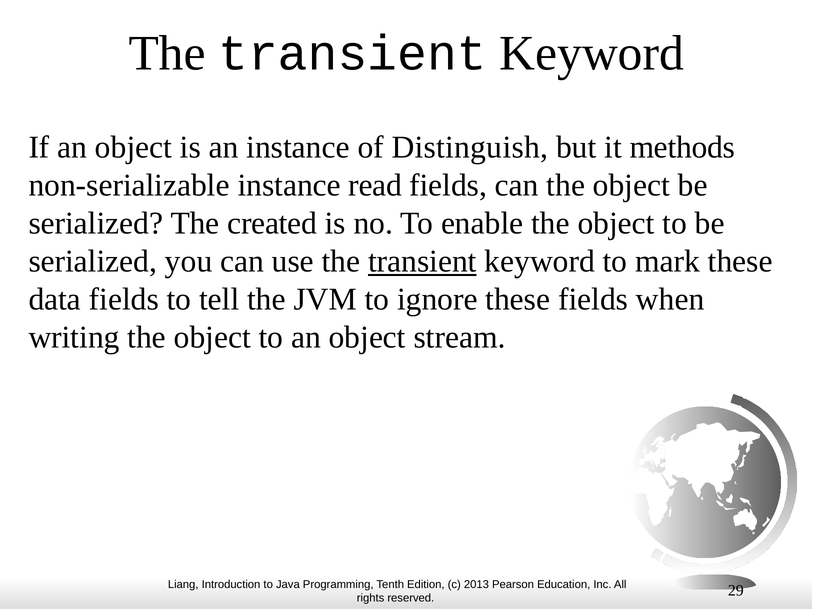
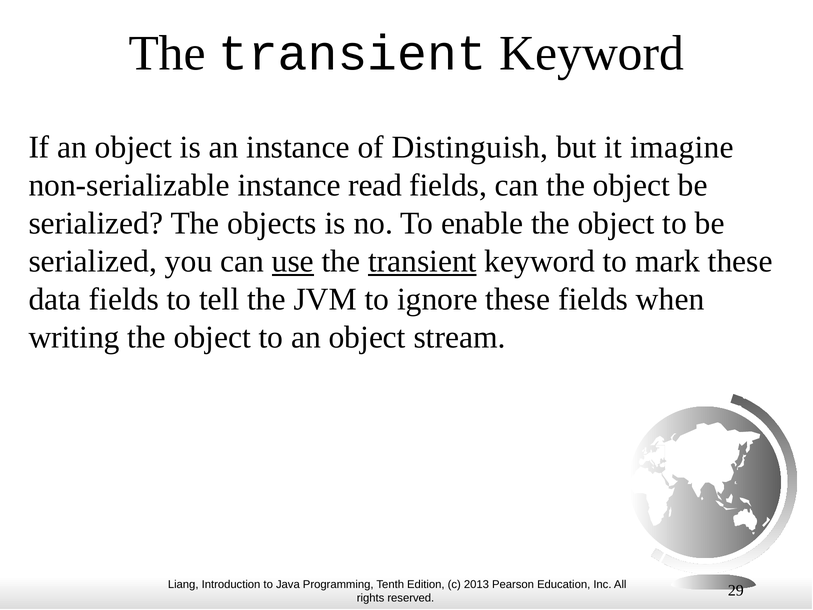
methods: methods -> imagine (682, 147)
created: created -> objects (272, 223)
use underline: none -> present (293, 261)
